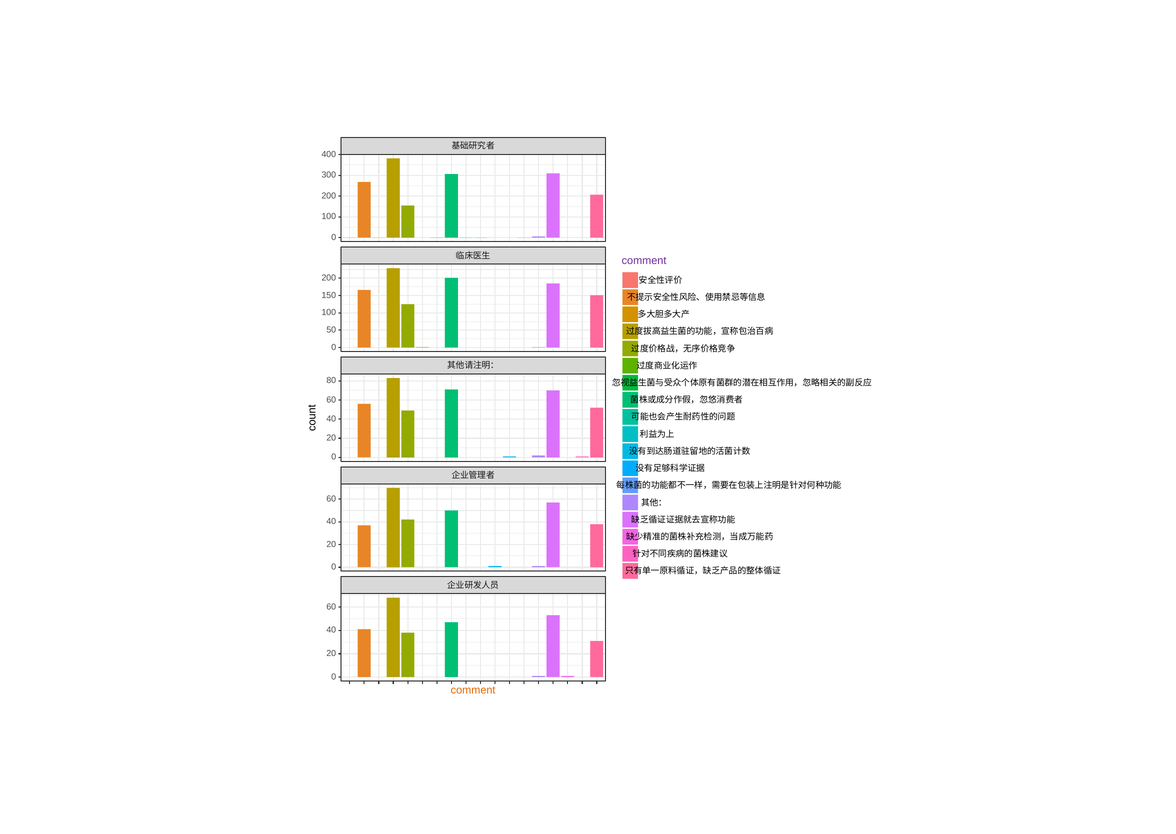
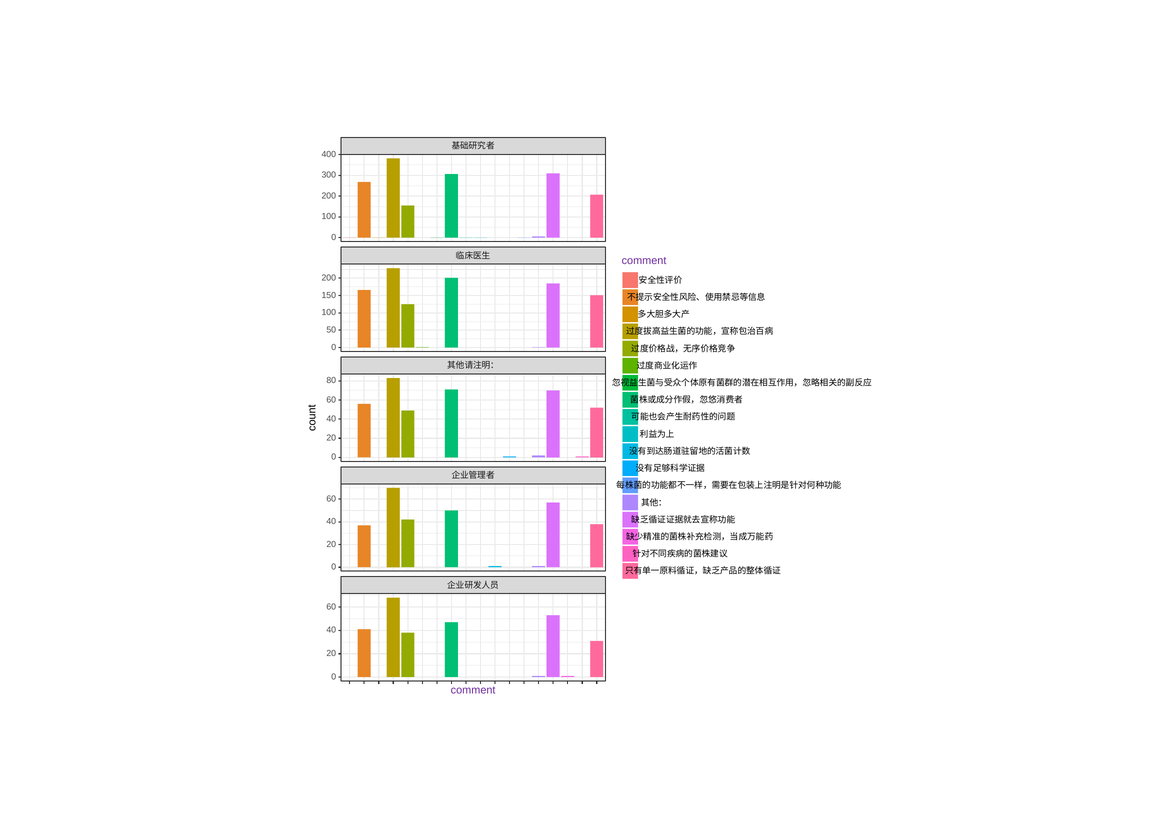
comment colour: orange -> purple (473, 690)
